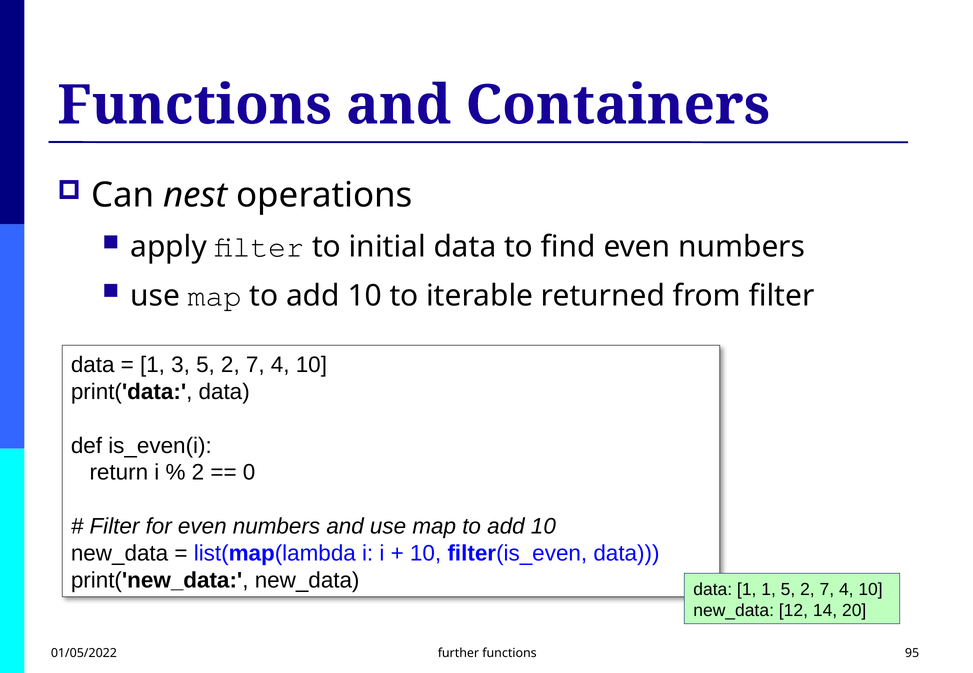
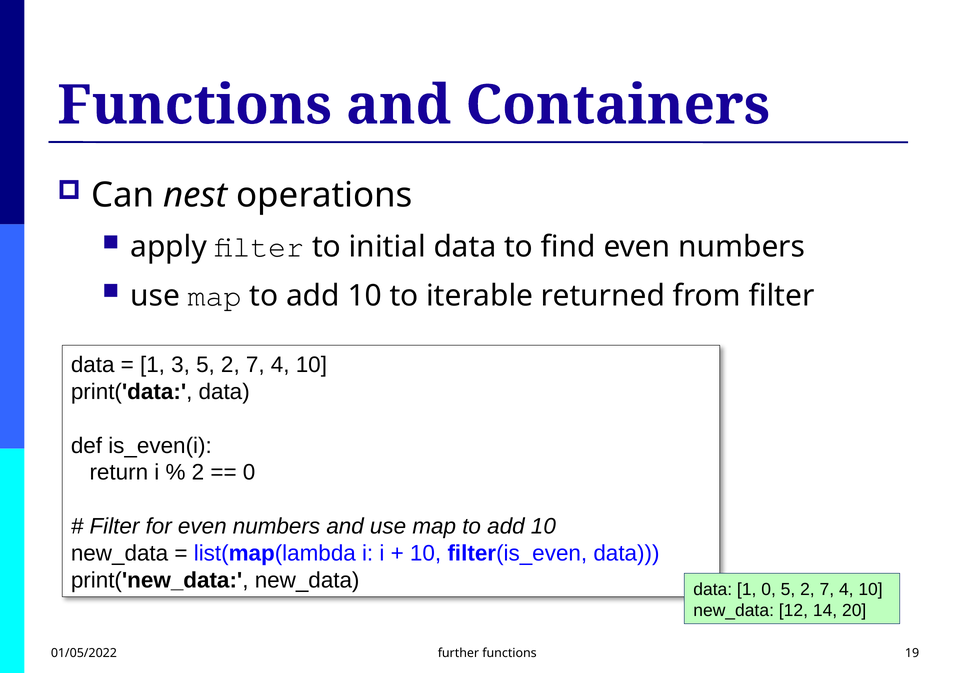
1 1: 1 -> 0 (769, 590)
95: 95 -> 19 (912, 654)
